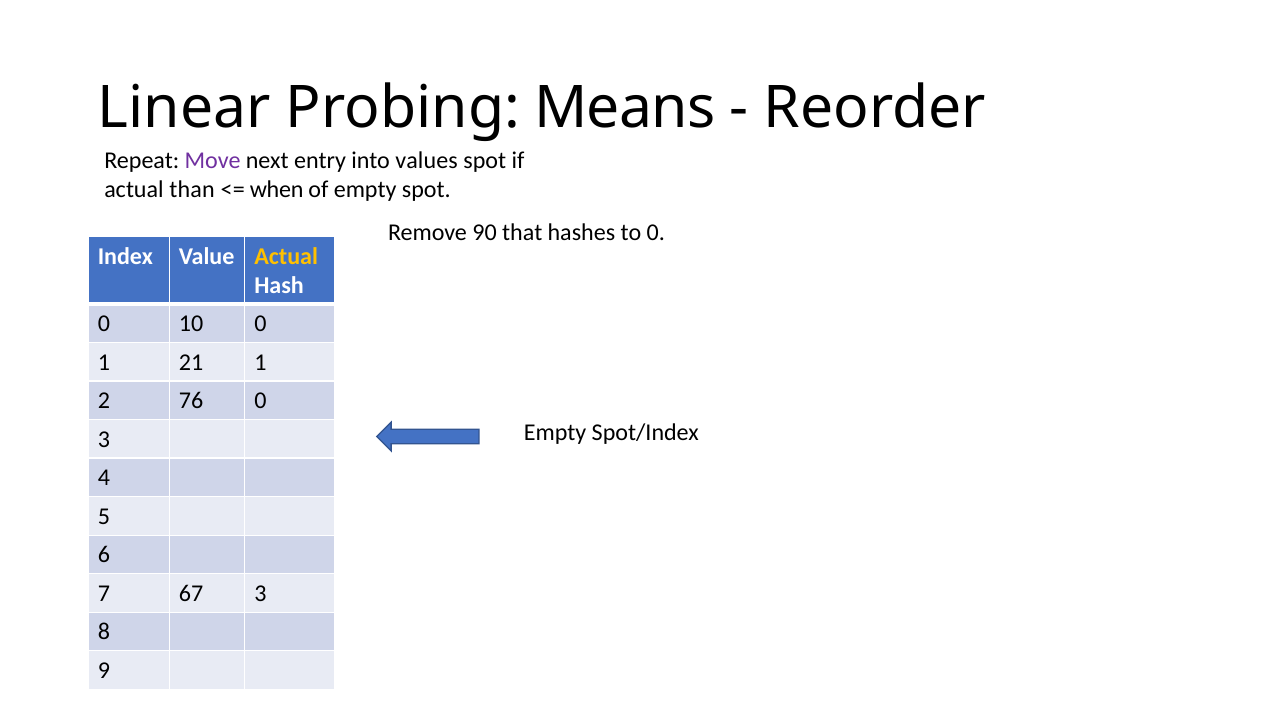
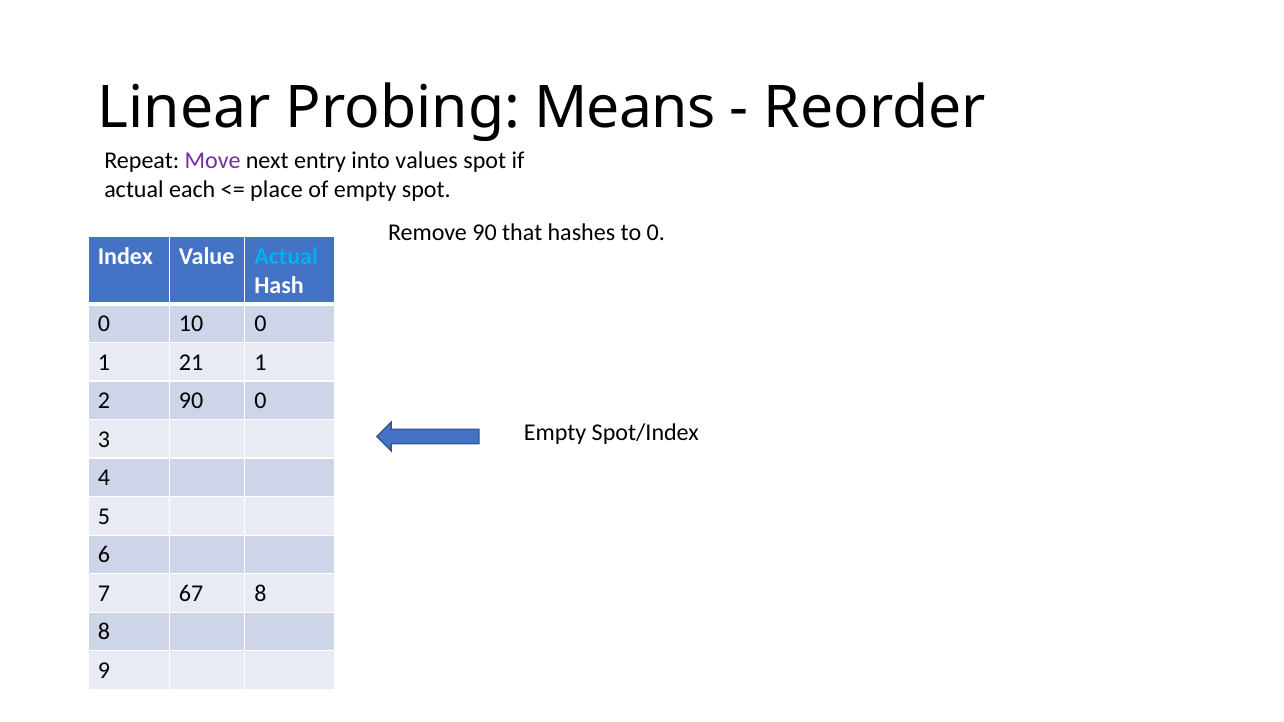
than: than -> each (192, 190)
when: when -> place (276, 190)
Actual colour: yellow -> light blue (286, 256)
2 76: 76 -> 90 (191, 401)
67 3: 3 -> 8 (260, 594)
